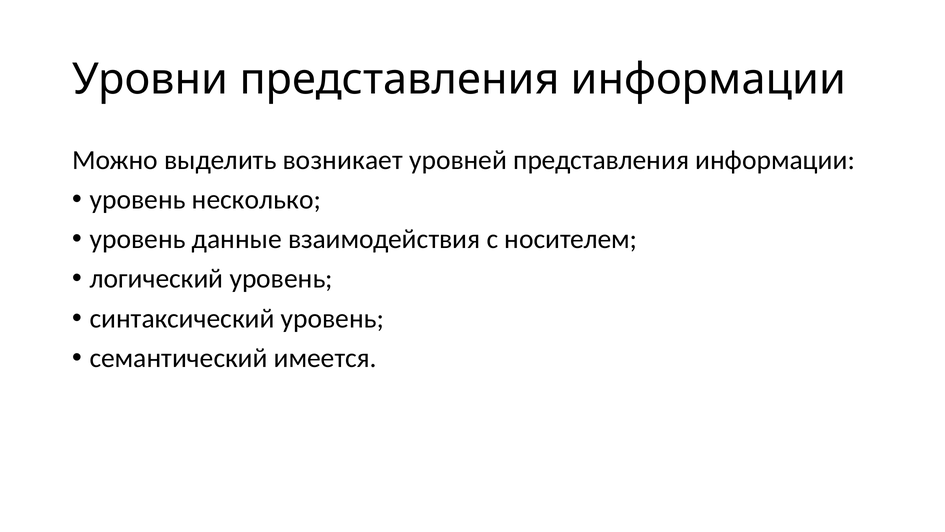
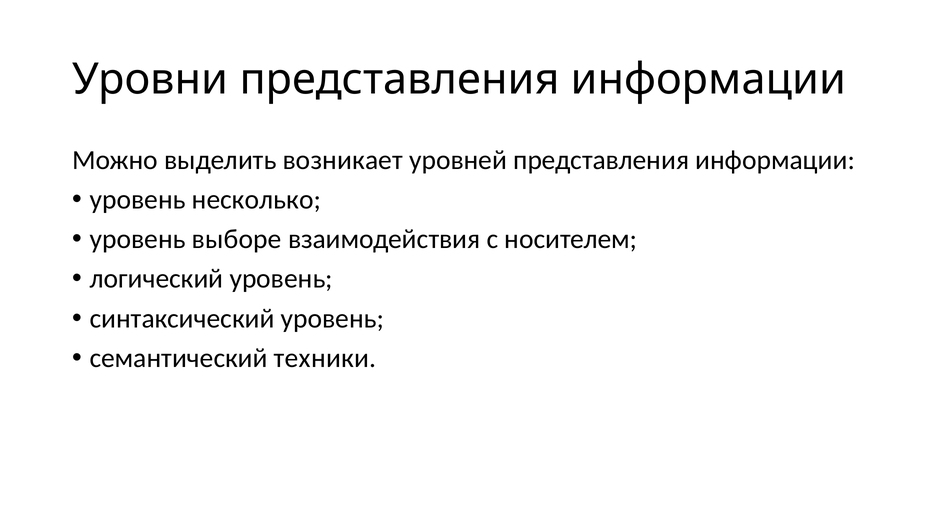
данные: данные -> выборе (237, 239)
имеется: имеется -> техники (325, 358)
